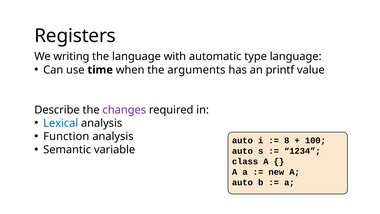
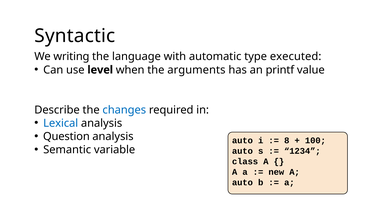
Registers: Registers -> Syntactic (75, 36)
type language: language -> executed (296, 57)
time: time -> level (100, 70)
changes colour: purple -> blue (124, 110)
Function: Function -> Question (66, 136)
